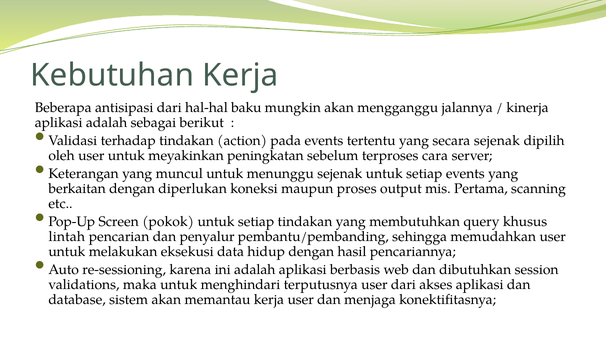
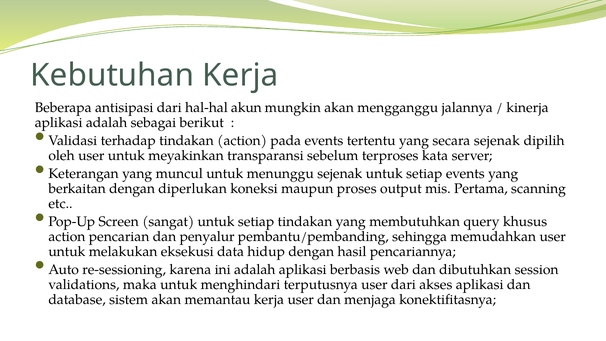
baku: baku -> akun (246, 108)
peningkatan: peningkatan -> transparansi (265, 156)
cara: cara -> kata (435, 156)
pokok: pokok -> sangat (168, 222)
lintah: lintah -> action (67, 236)
